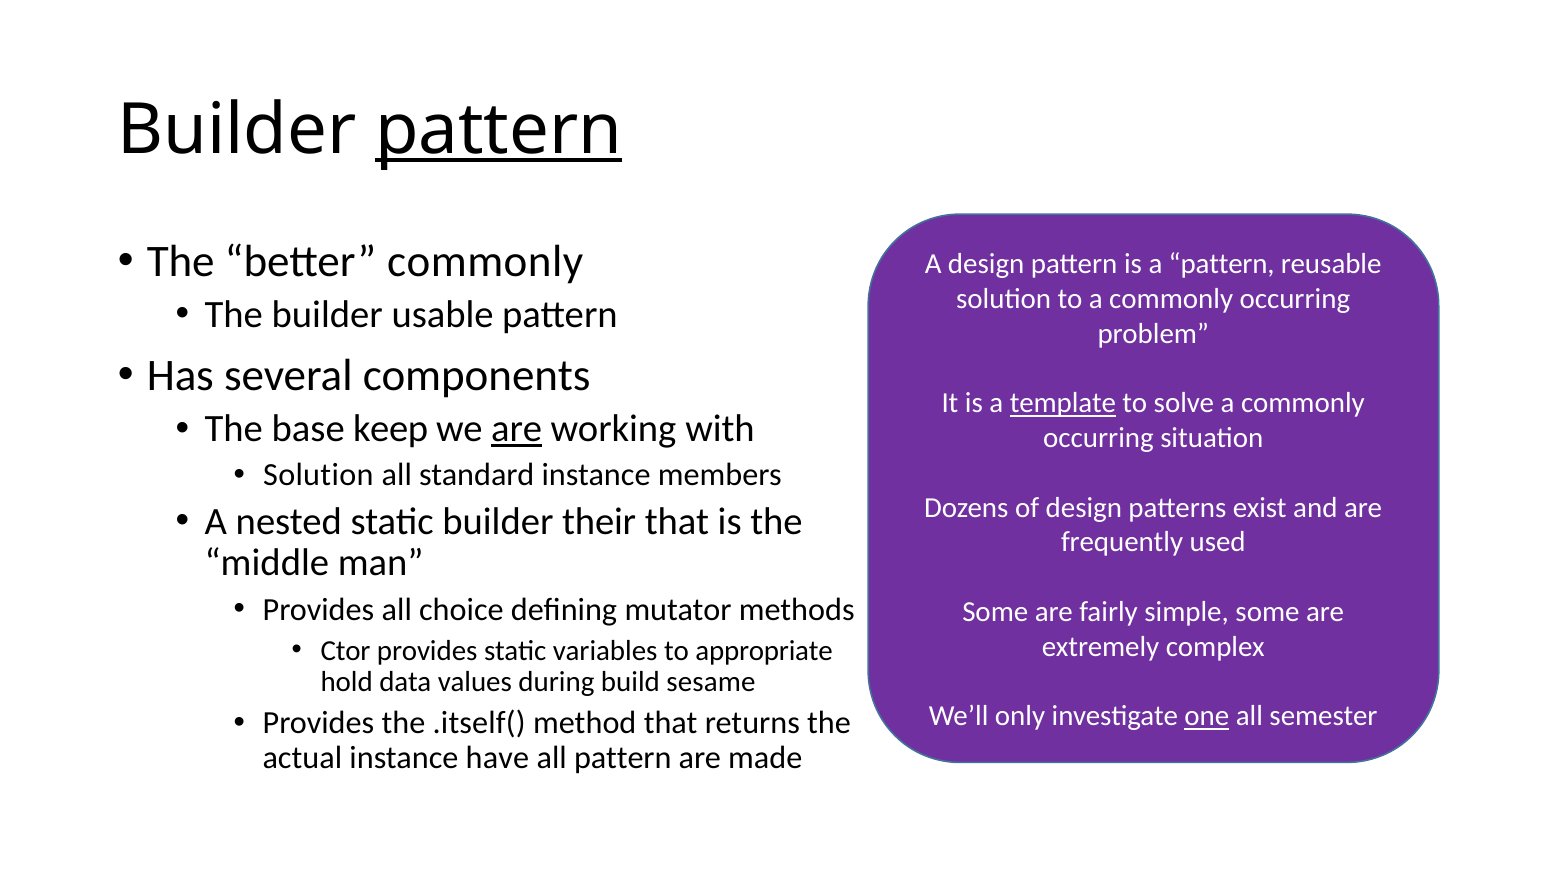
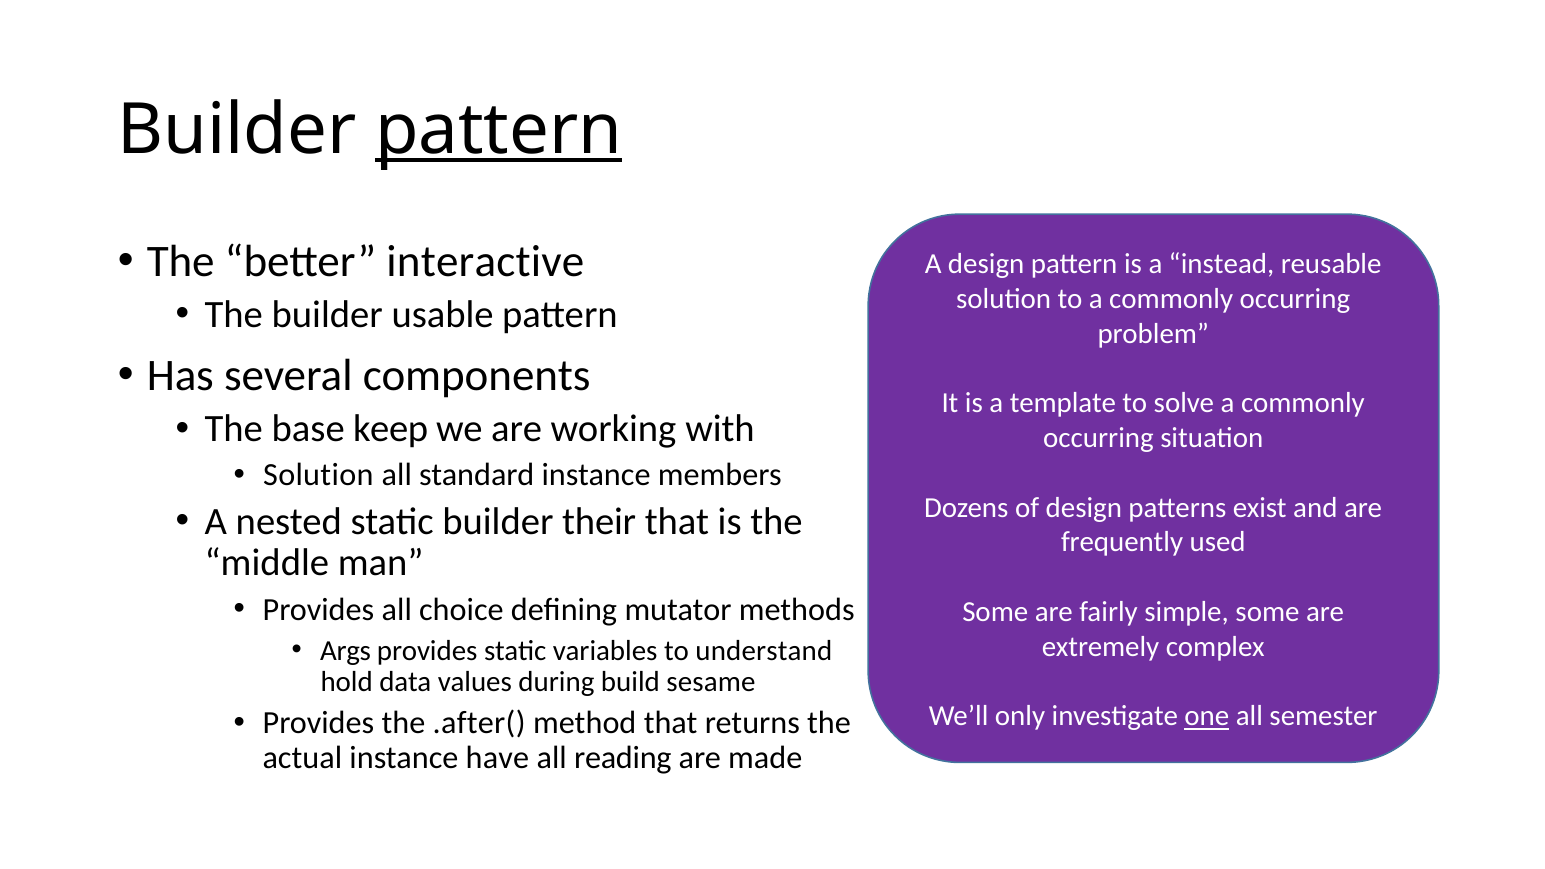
better commonly: commonly -> interactive (485, 261)
a pattern: pattern -> instead (1222, 264)
template underline: present -> none (1063, 403)
are underline: present -> none (517, 429)
Ctor: Ctor -> Args (346, 651)
appropriate: appropriate -> understand (764, 651)
.itself(: .itself( -> .after( (479, 723)
all pattern: pattern -> reading (623, 758)
